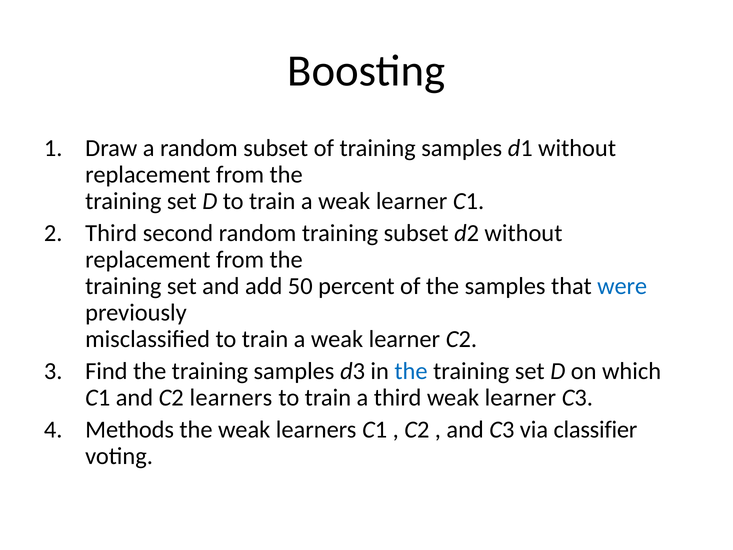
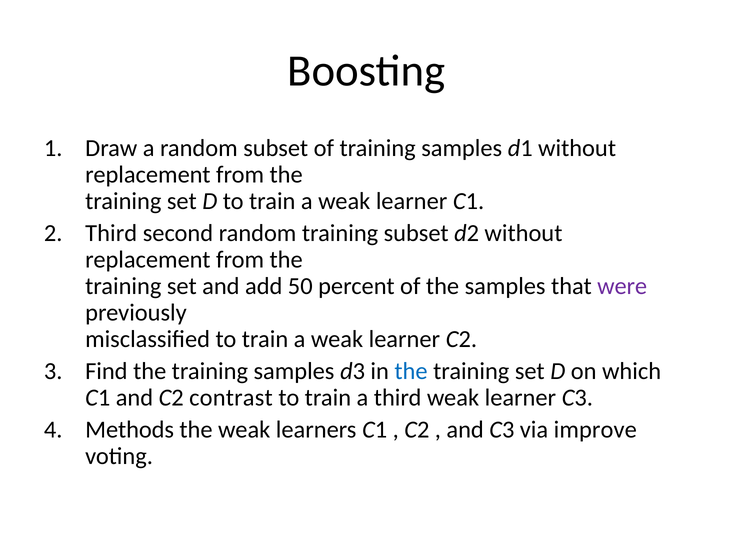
were colour: blue -> purple (622, 286)
C2 learners: learners -> contrast (231, 397)
classifier: classifier -> improve (595, 430)
